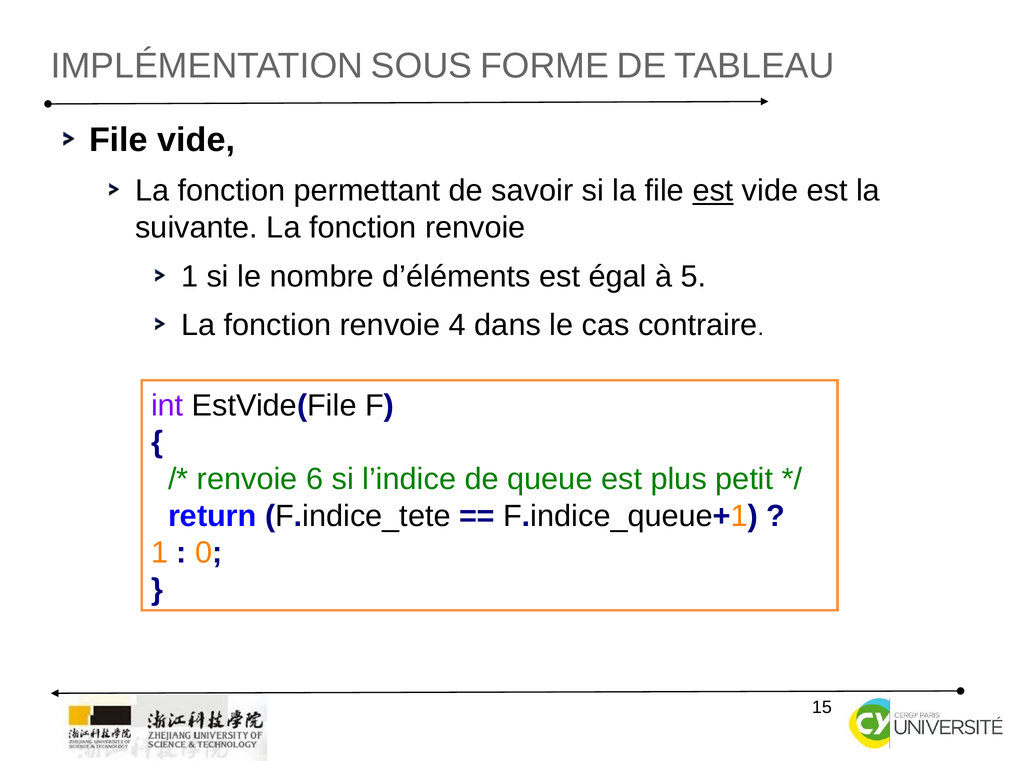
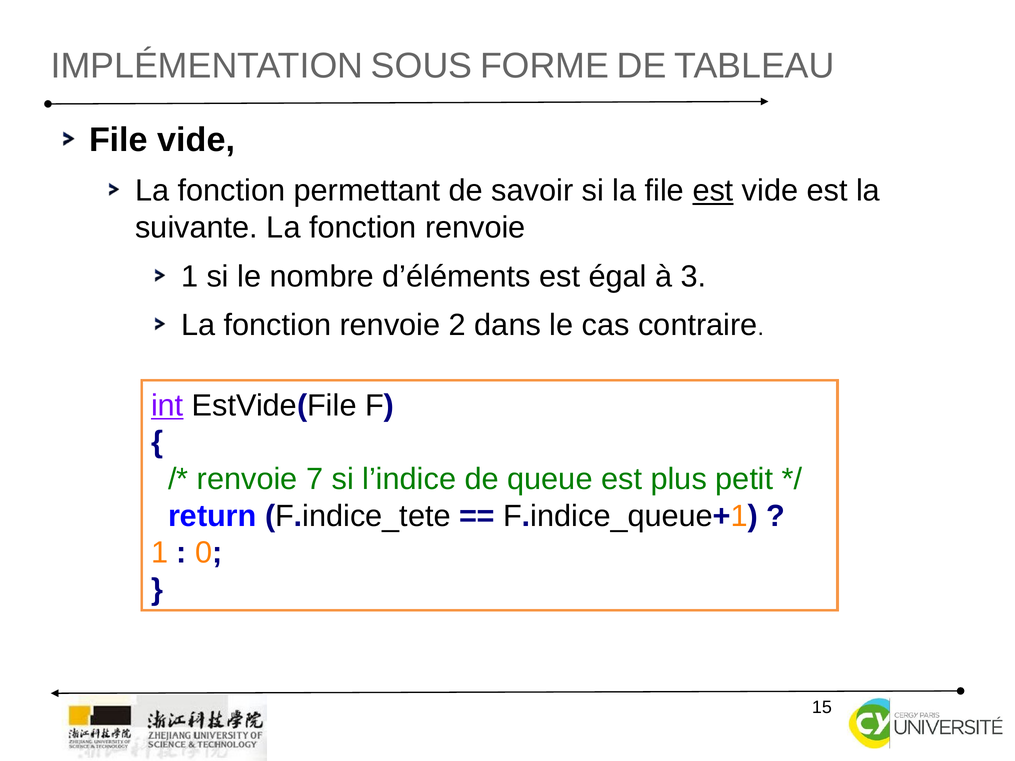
5: 5 -> 3 (694, 277)
4: 4 -> 2 (457, 325)
int underline: none -> present (167, 406)
6: 6 -> 7 (315, 479)
